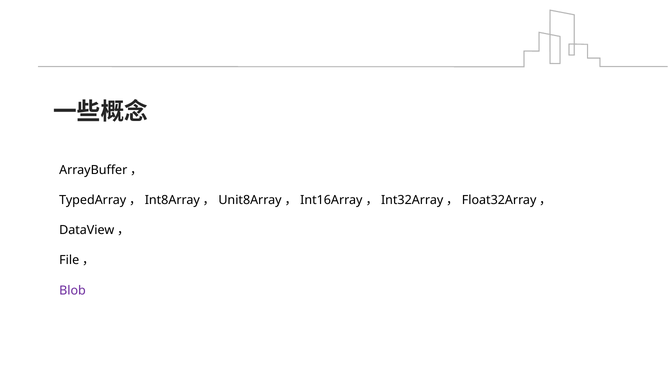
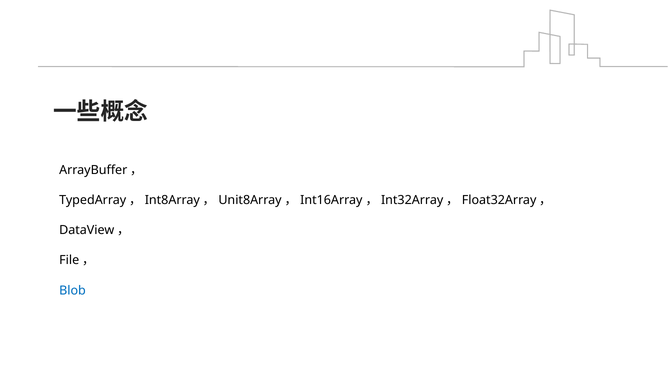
Blob colour: purple -> blue (73, 290)
